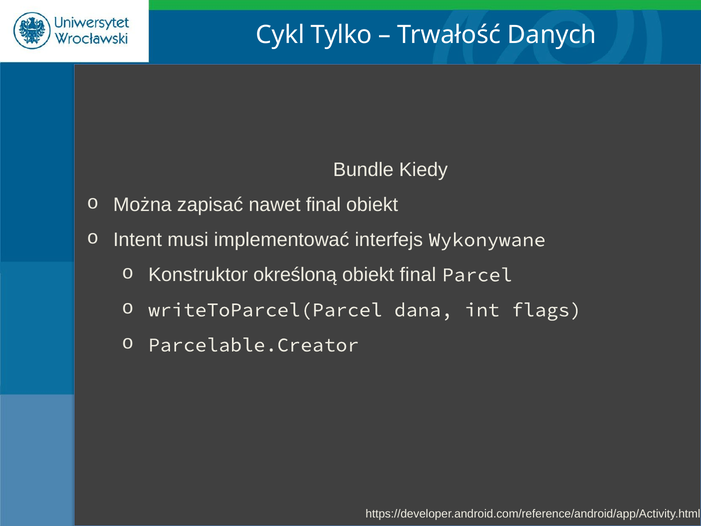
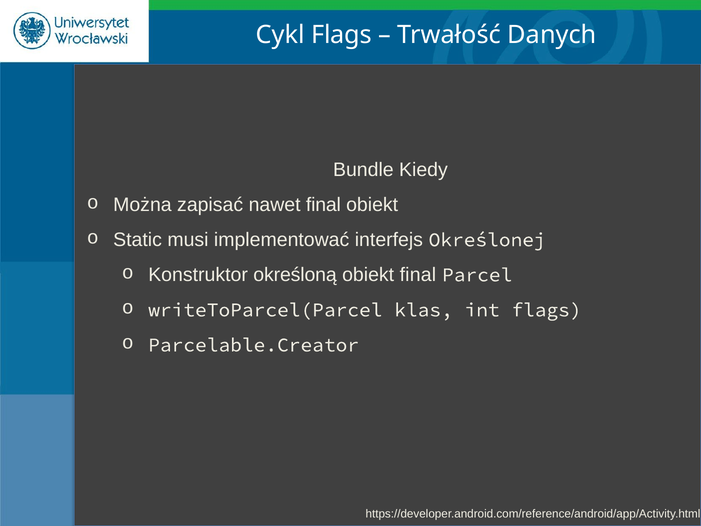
Cykl Tylko: Tylko -> Flags (342, 35)
Intent: Intent -> Static (138, 240)
Wykonywane: Wykonywane -> Określonej (487, 240)
dana: dana -> klas (424, 310)
